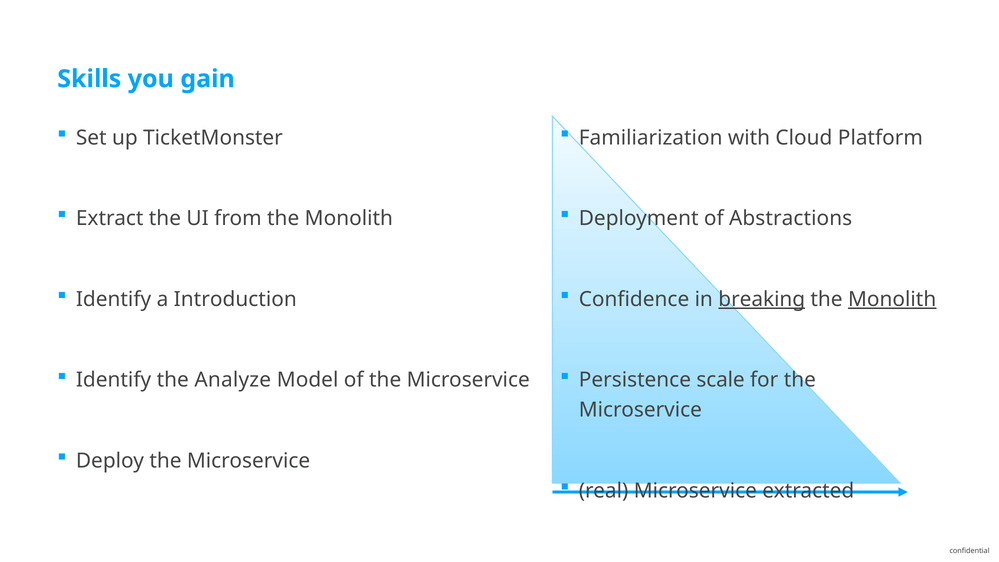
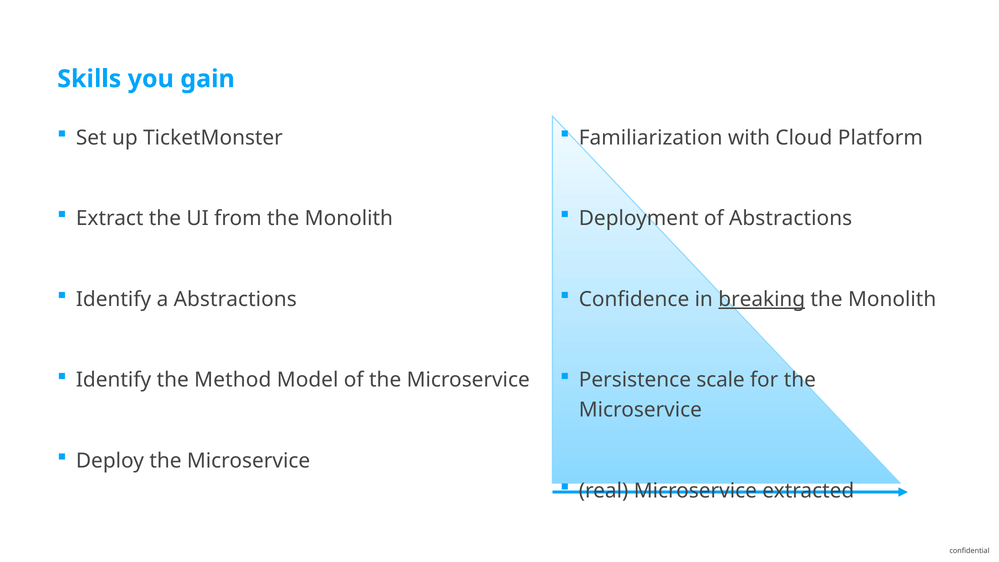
a Introduction: Introduction -> Abstractions (235, 299)
Monolith underline: present -> none (892, 299)
Analyze: Analyze -> Method (233, 380)
